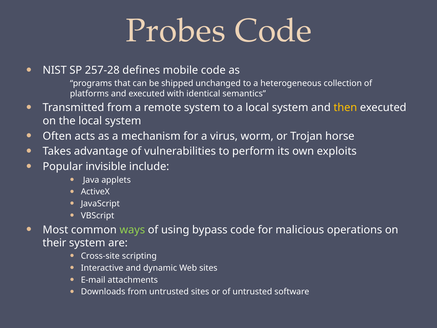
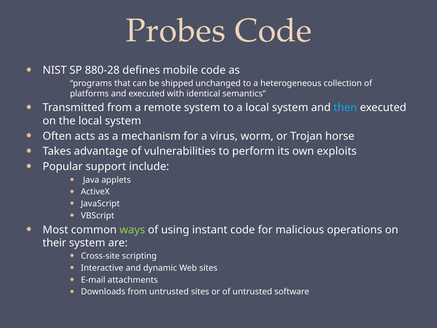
257-28: 257-28 -> 880-28 (102, 70)
then colour: yellow -> light blue (345, 108)
invisible: invisible -> support (106, 167)
bypass: bypass -> instant (210, 230)
